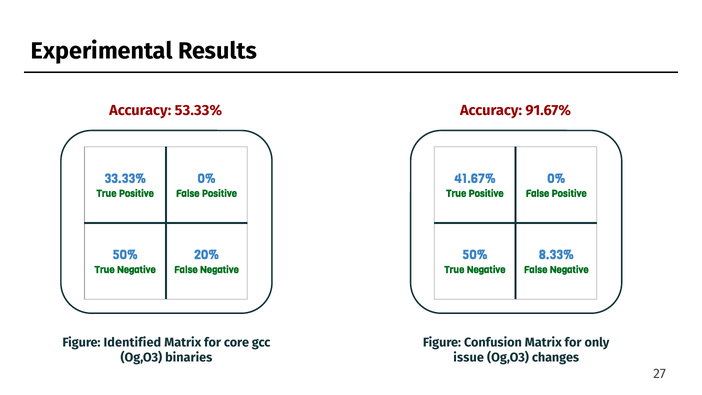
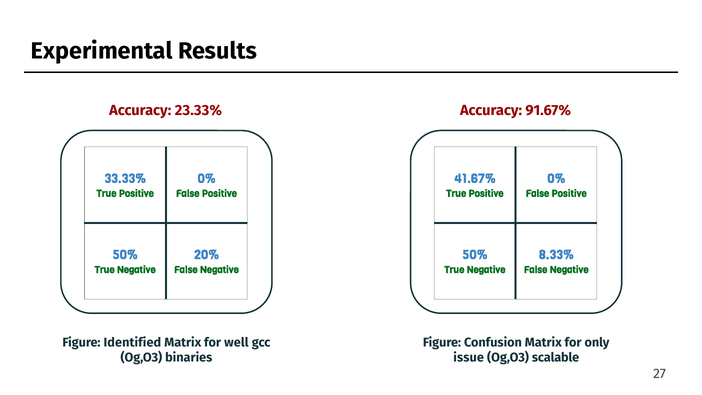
53.33%: 53.33% -> 23.33% (198, 110)
core: core -> well (236, 342)
changes: changes -> scalable (556, 358)
